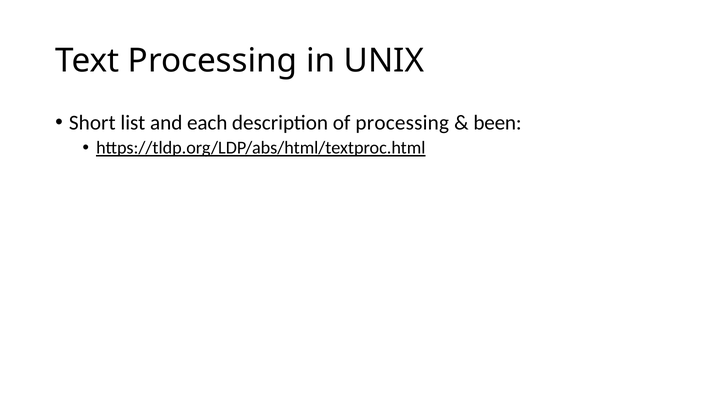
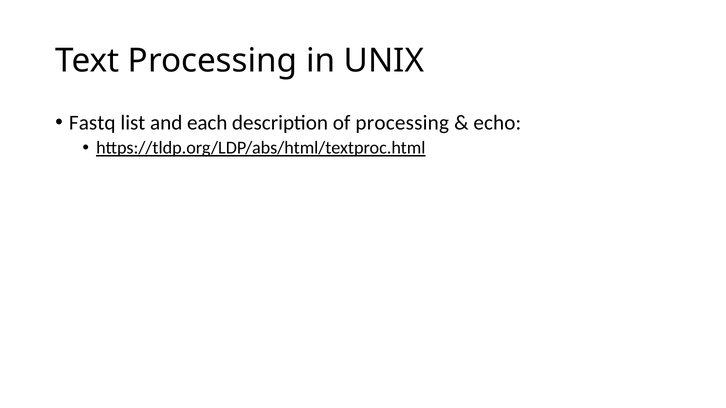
Short: Short -> Fastq (92, 123)
been: been -> echo (497, 123)
